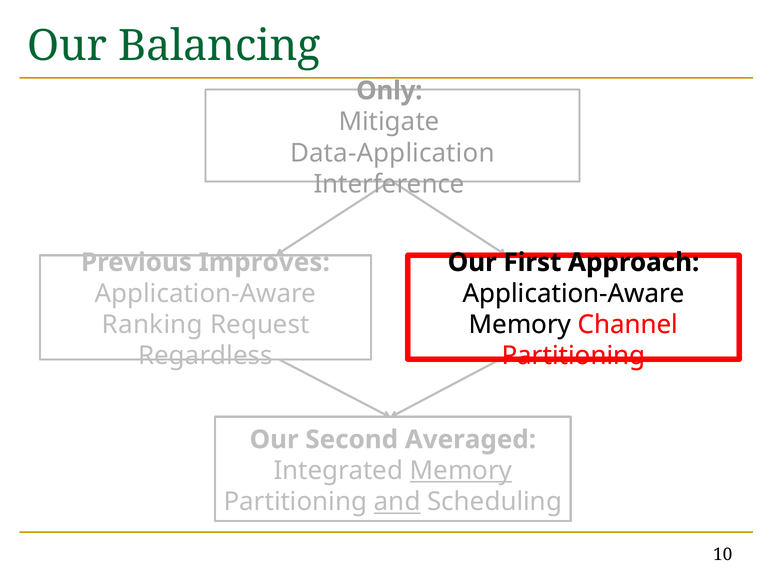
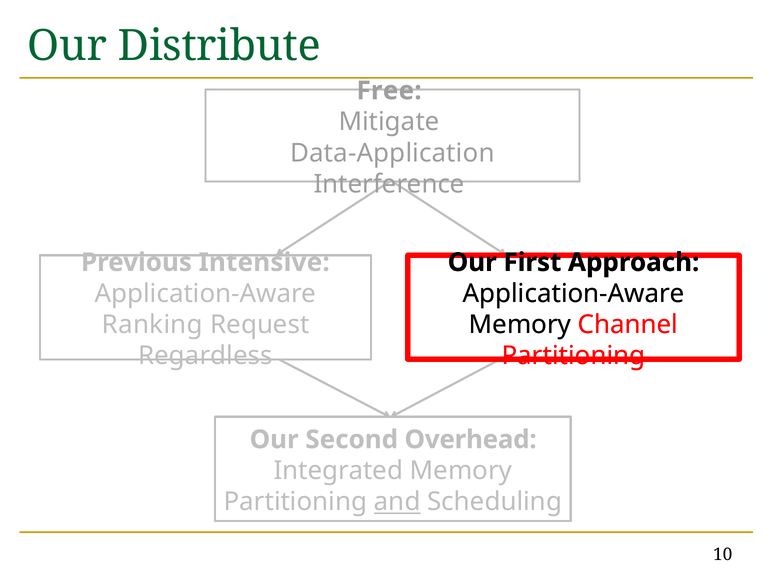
Balancing: Balancing -> Distribute (219, 46)
Only: Only -> Free (389, 91)
Improves: Improves -> Intensive (264, 263)
Averaged: Averaged -> Overhead (471, 440)
Memory underline: present -> none (461, 471)
